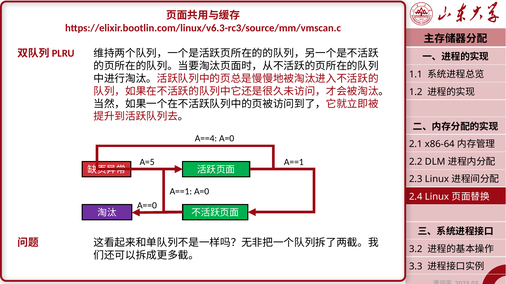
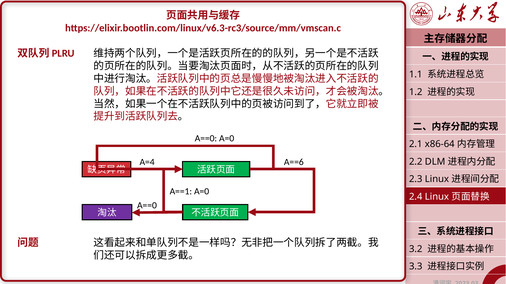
A==4: A==4 -> A==0 (206, 139)
A=5: A=5 -> A=4 (147, 162)
A==1: A==1 -> A==6 (294, 163)
